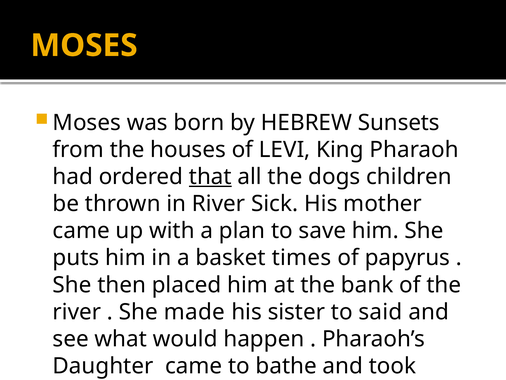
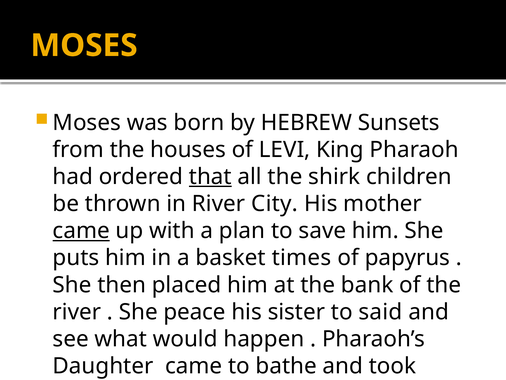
dogs: dogs -> shirk (334, 177)
Sick: Sick -> City (275, 204)
came underline: none -> present (81, 231)
made: made -> peace (195, 312)
